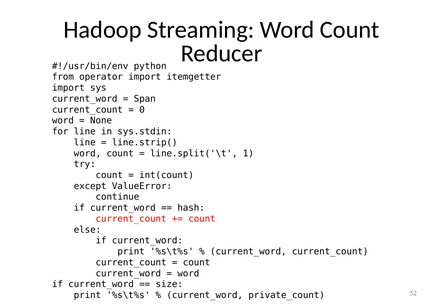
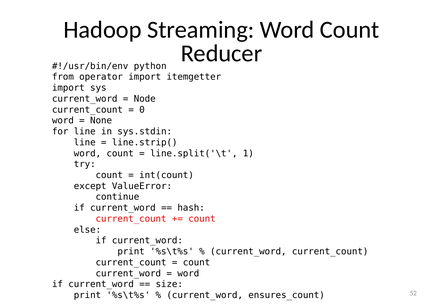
Span: Span -> Node (145, 99)
private_count: private_count -> ensures_count (287, 295)
